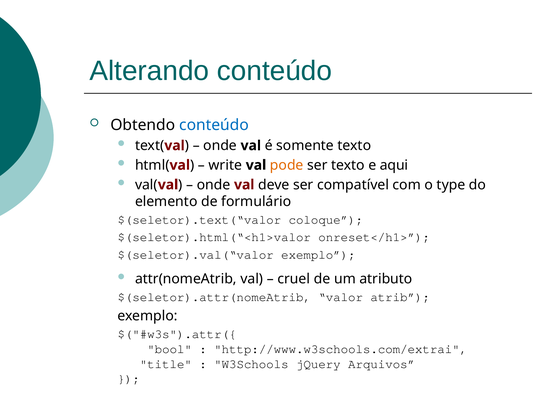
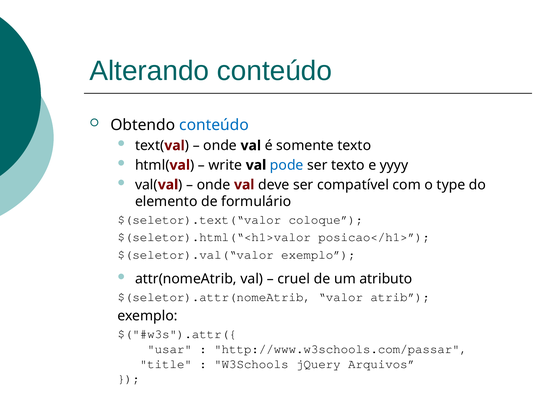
pode colour: orange -> blue (287, 165)
aqui: aqui -> yyyy (394, 165)
onreset</h1>: onreset</h1> -> posicao</h1> (374, 237)
bool: bool -> usar (170, 349)
http://www.w3schools.com/extrai: http://www.w3schools.com/extrai -> http://www.w3schools.com/passar (341, 349)
